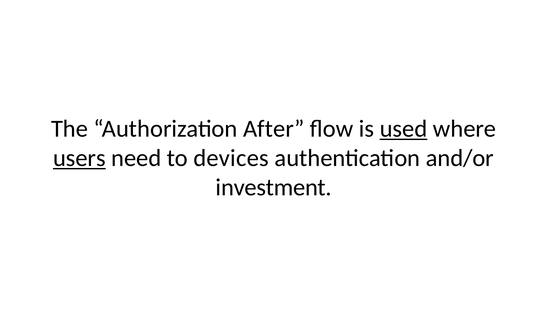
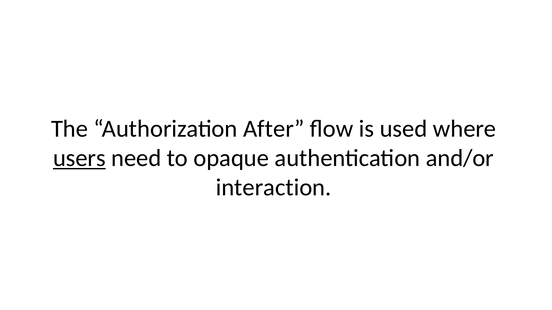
used underline: present -> none (403, 129)
devices: devices -> opaque (231, 158)
investment: investment -> interaction (274, 188)
